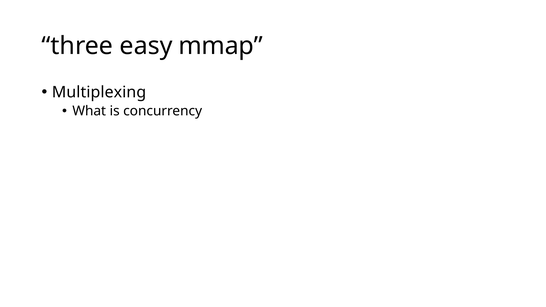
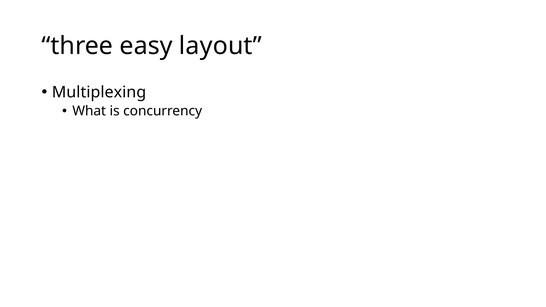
mmap: mmap -> layout (220, 46)
